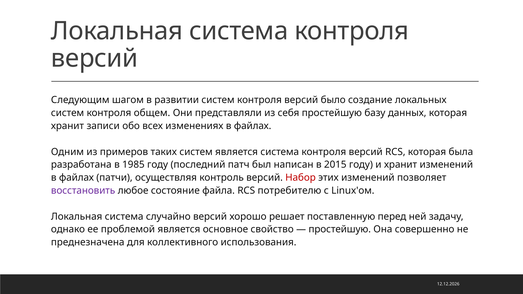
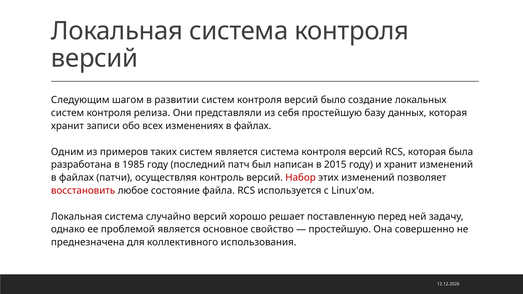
общем: общем -> релиза (152, 113)
восстановить colour: purple -> red (83, 191)
потребителю: потребителю -> используется (290, 191)
